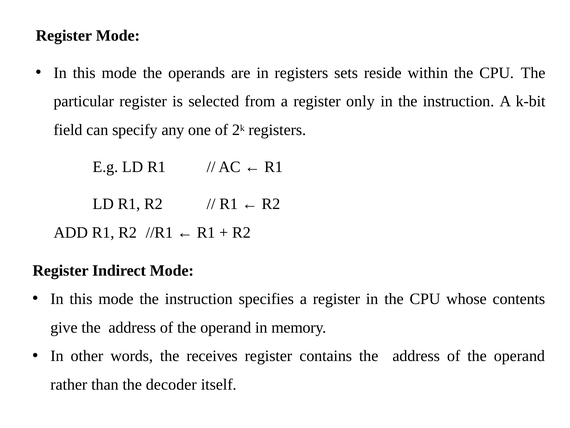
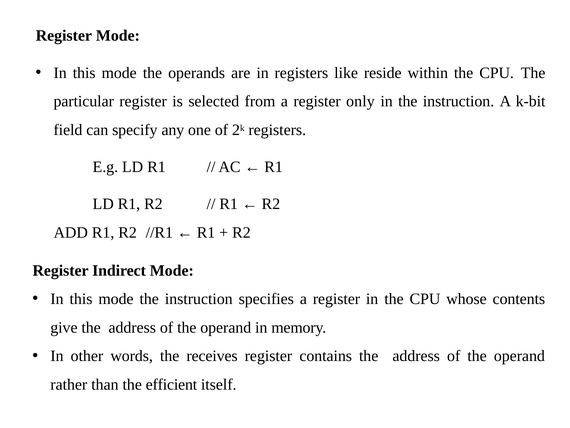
sets: sets -> like (346, 73)
decoder: decoder -> efficient (171, 384)
